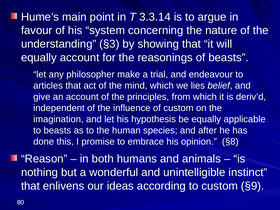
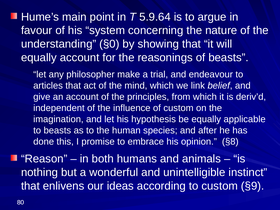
3.3.14: 3.3.14 -> 5.9.64 (155, 17)
§3: §3 -> §0 (109, 44)
lies: lies -> link (198, 86)
